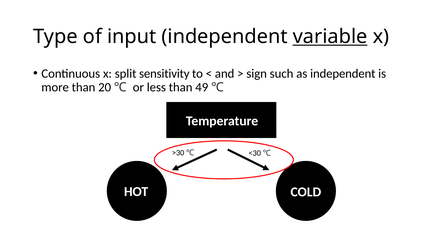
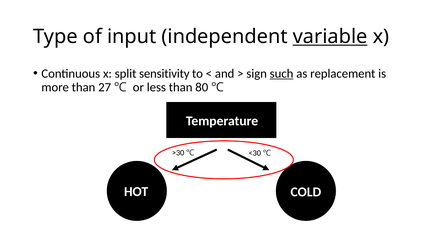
such underline: none -> present (282, 74)
as independent: independent -> replacement (343, 74)
20: 20 -> 27 (105, 87)
49: 49 -> 80 (202, 87)
